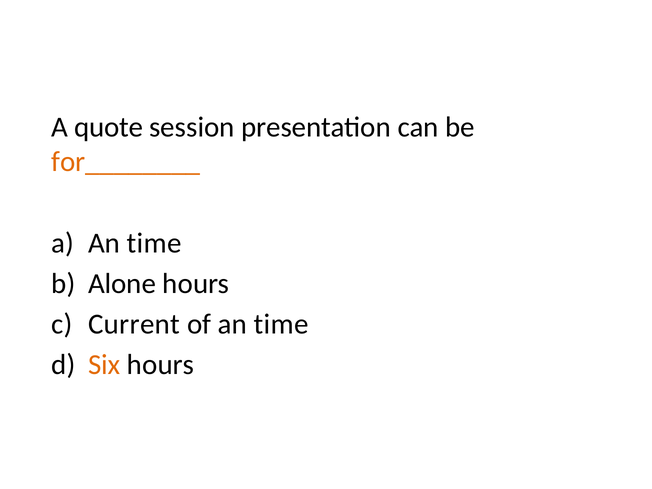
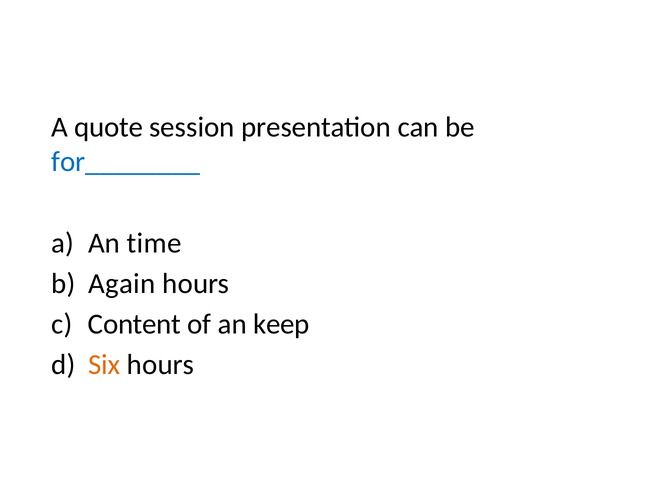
for________ colour: orange -> blue (126, 162)
Alone: Alone -> Again (122, 284)
Current: Current -> Content (134, 324)
of an time: time -> keep (281, 324)
